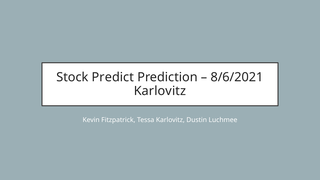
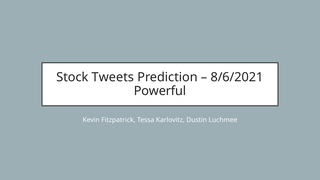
Predict: Predict -> Tweets (113, 77)
Karlovitz: Karlovitz -> Powerful (160, 91)
